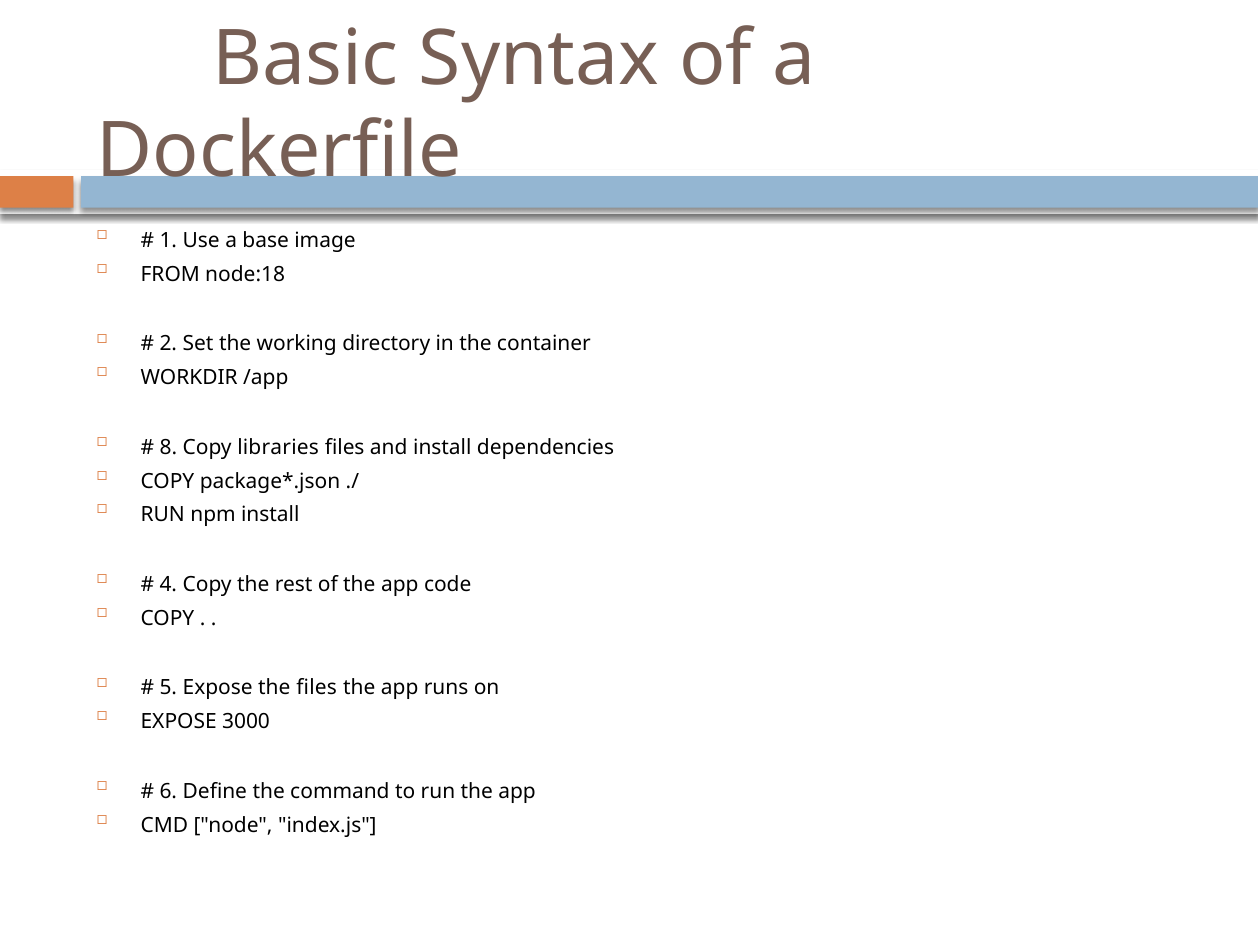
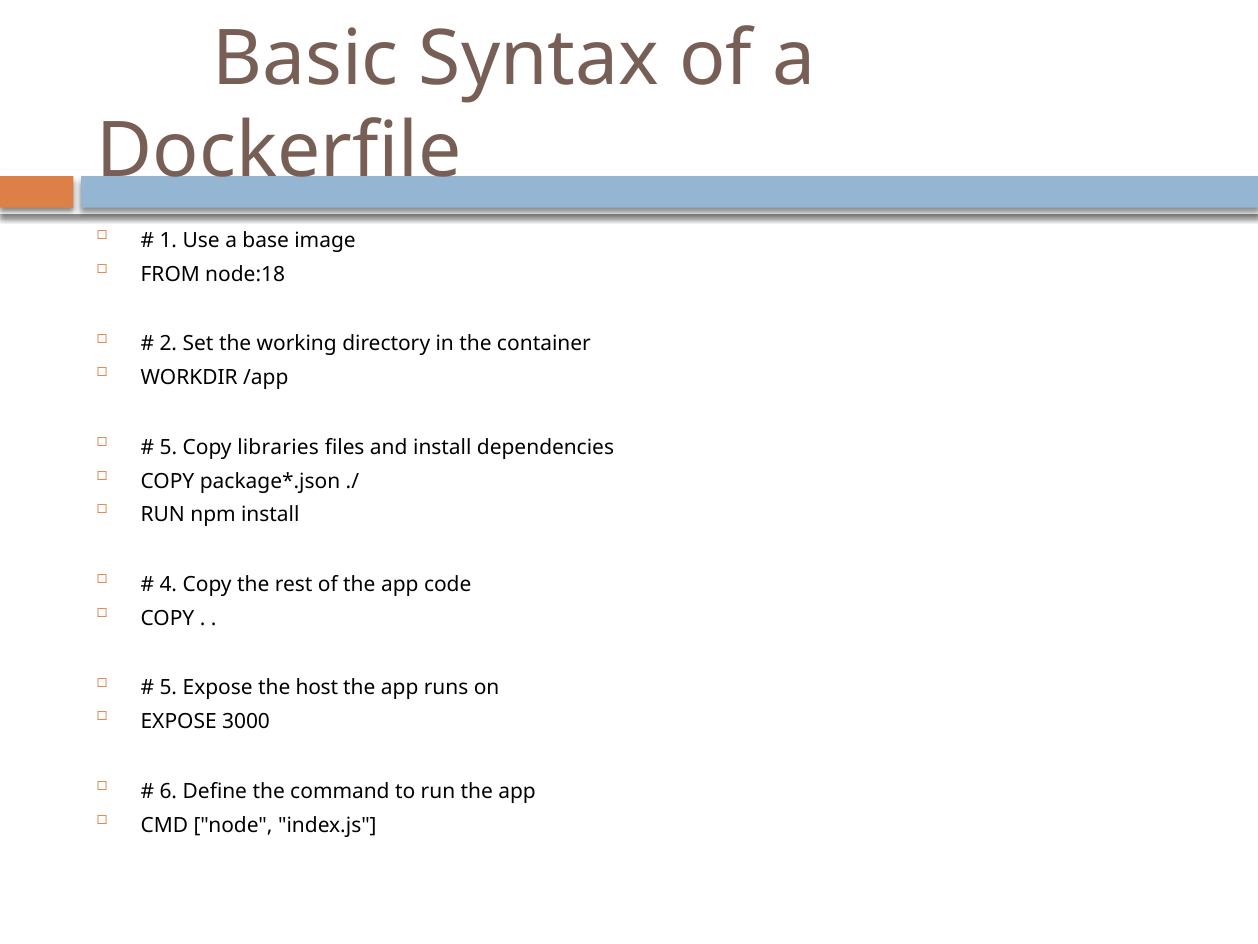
8: 8 -> 5 (168, 447)
the files: files -> host (317, 688)
